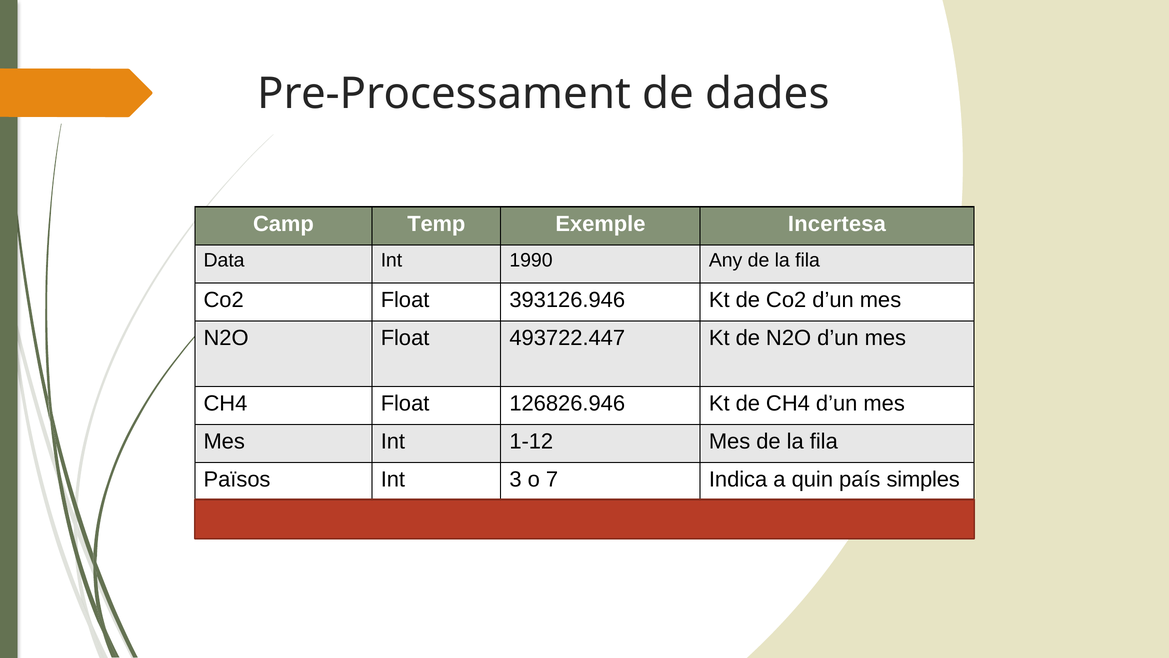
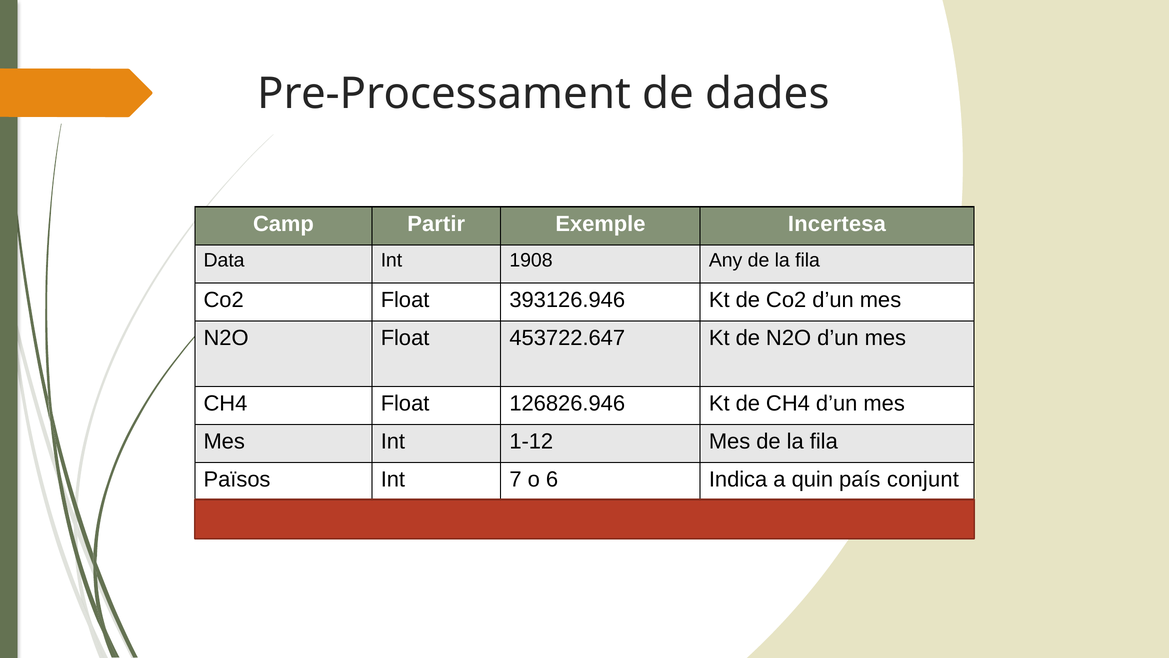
Camp Temp: Temp -> Partir (436, 224)
1990: 1990 -> 1908 (531, 260)
493722.447: 493722.447 -> 453722.647 (567, 338)
3: 3 -> 7 (516, 479)
7: 7 -> 6 (552, 479)
simples: simples -> conjunt (923, 479)
